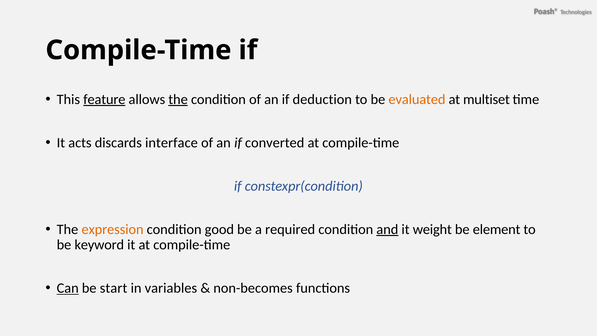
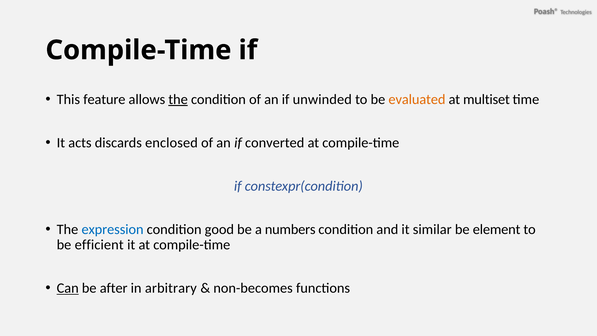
feature underline: present -> none (104, 99)
deduction: deduction -> unwinded (322, 99)
interface: interface -> enclosed (171, 143)
expression colour: orange -> blue (113, 229)
required: required -> numbers (290, 229)
and underline: present -> none (387, 229)
weight: weight -> similar (432, 229)
keyword: keyword -> efficient (99, 245)
start: start -> after (114, 288)
variables: variables -> arbitrary (171, 288)
